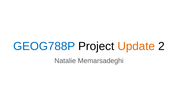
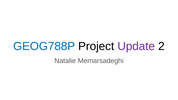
Update colour: orange -> purple (136, 46)
